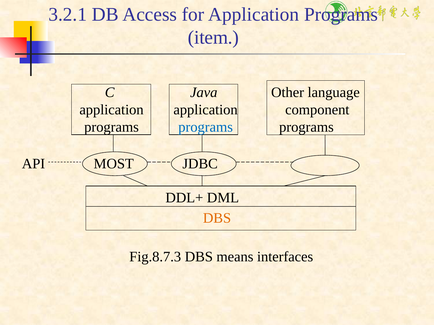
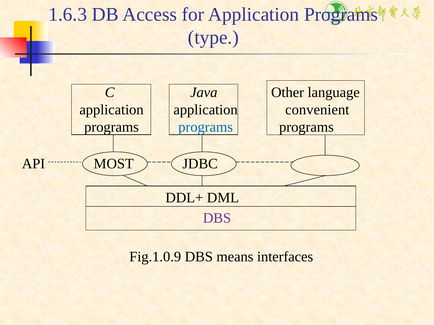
3.2.1: 3.2.1 -> 1.6.3 (68, 14)
item: item -> type (213, 38)
component: component -> convenient (317, 110)
DBS colour: orange -> purple (217, 219)
Fig.8.7.3: Fig.8.7.3 -> Fig.1.0.9 (155, 257)
